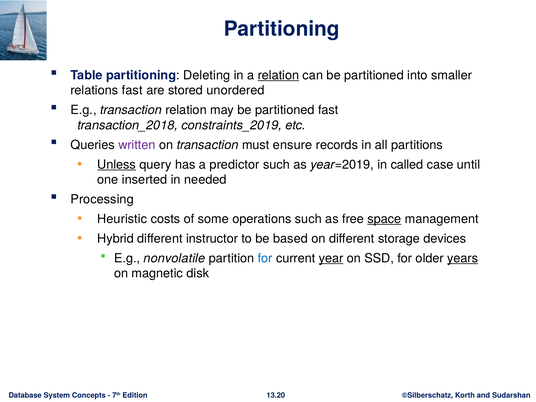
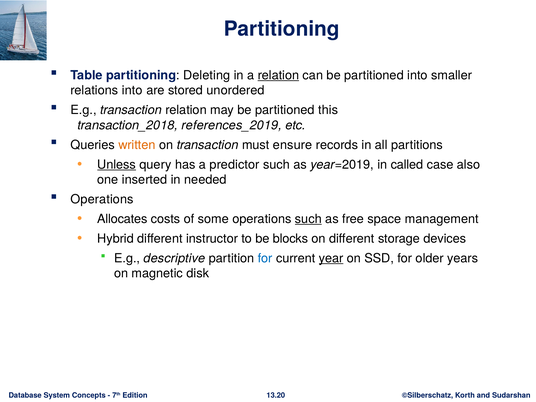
relations fast: fast -> into (132, 90)
partitioned fast: fast -> this (328, 110)
constraints_2019: constraints_2019 -> references_2019 (232, 125)
written colour: purple -> orange (137, 145)
until: until -> also (469, 165)
Processing: Processing -> Operations (102, 199)
Heuristic: Heuristic -> Allocates (122, 219)
such underline: none -> present (308, 219)
space underline: present -> none (384, 219)
based: based -> blocks (291, 239)
nonvolatile: nonvolatile -> descriptive (174, 258)
years underline: present -> none (463, 258)
